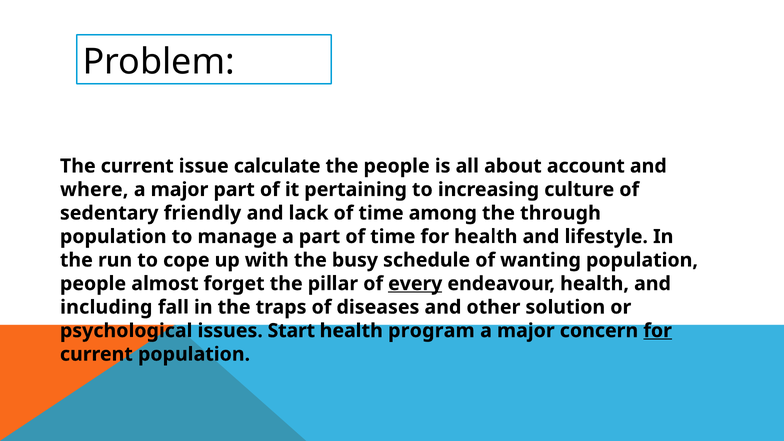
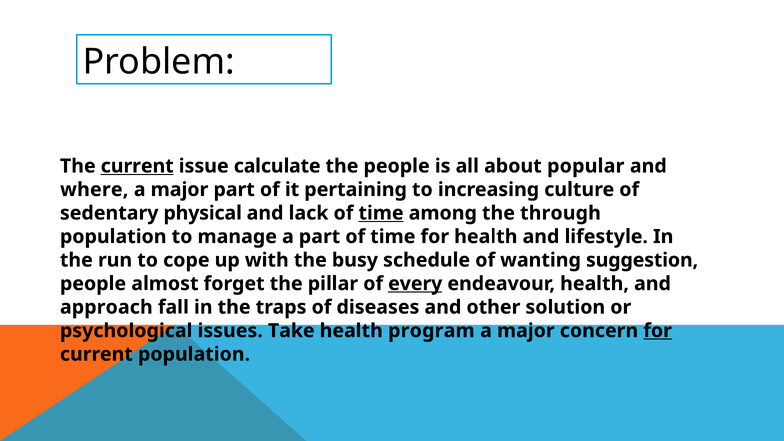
current underline: none -> present (137, 166)
account: account -> popular (586, 166)
friendly: friendly -> physical (203, 213)
time underline: none -> present (381, 213)
wanting population: population -> suggestion (642, 260)
including: including -> approach (106, 307)
Start: Start -> Take (291, 331)
